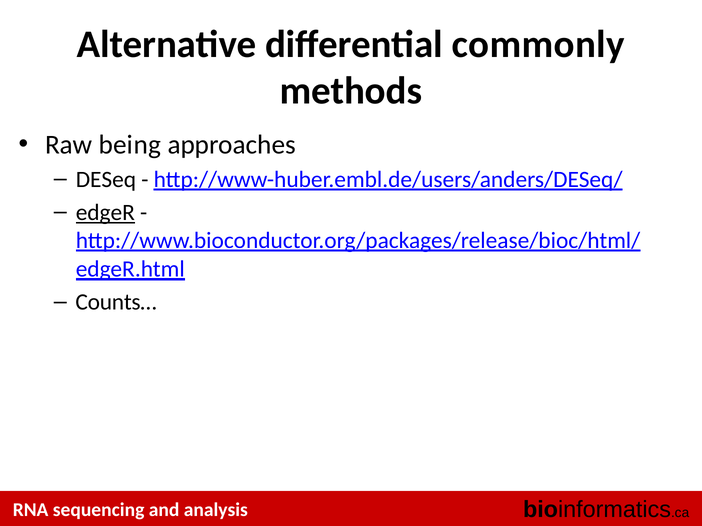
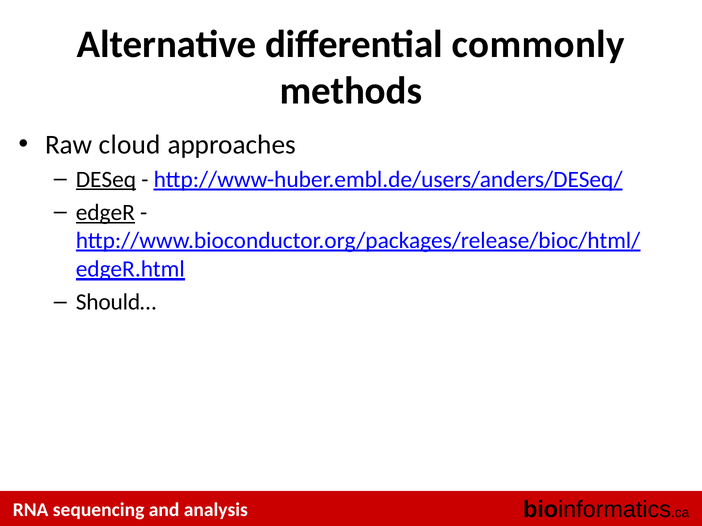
being: being -> cloud (130, 145)
DESeq underline: none -> present (106, 179)
Counts…: Counts… -> Should… (116, 303)
